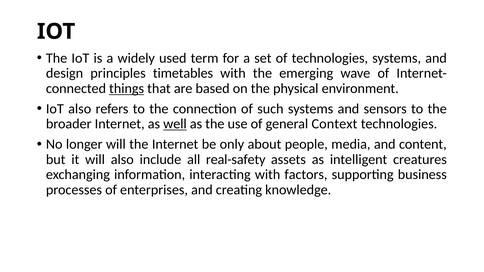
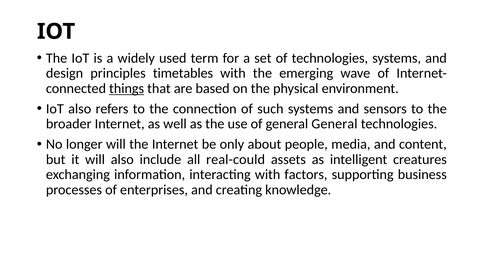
well underline: present -> none (175, 124)
general Context: Context -> General (334, 124)
real-safety: real-safety -> real-could (236, 160)
